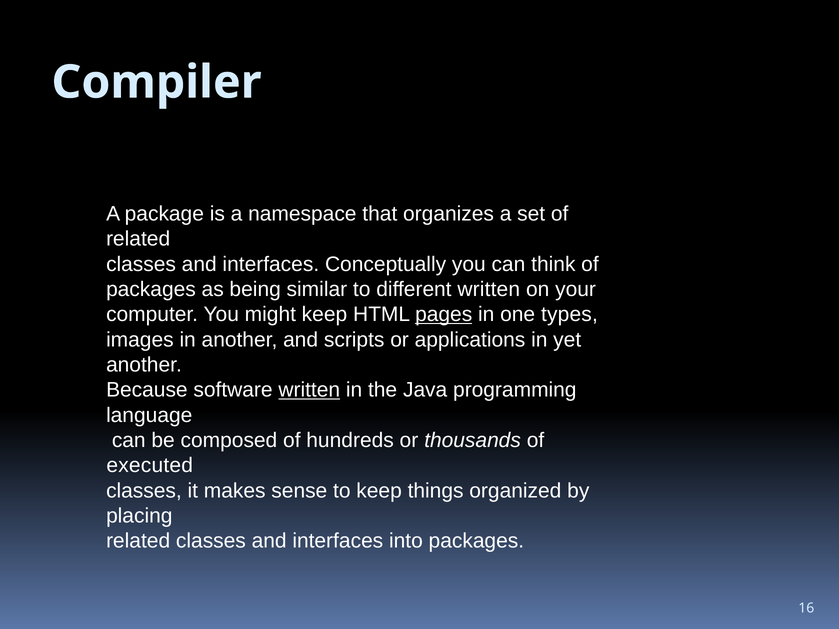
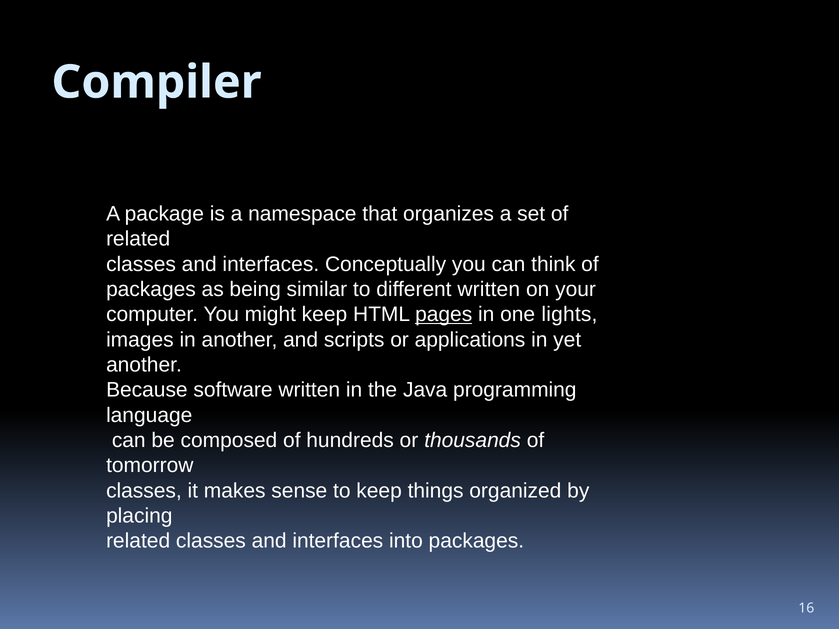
types: types -> lights (569, 315)
written underline: present -> none (309, 390)
executed: executed -> tomorrow (150, 466)
